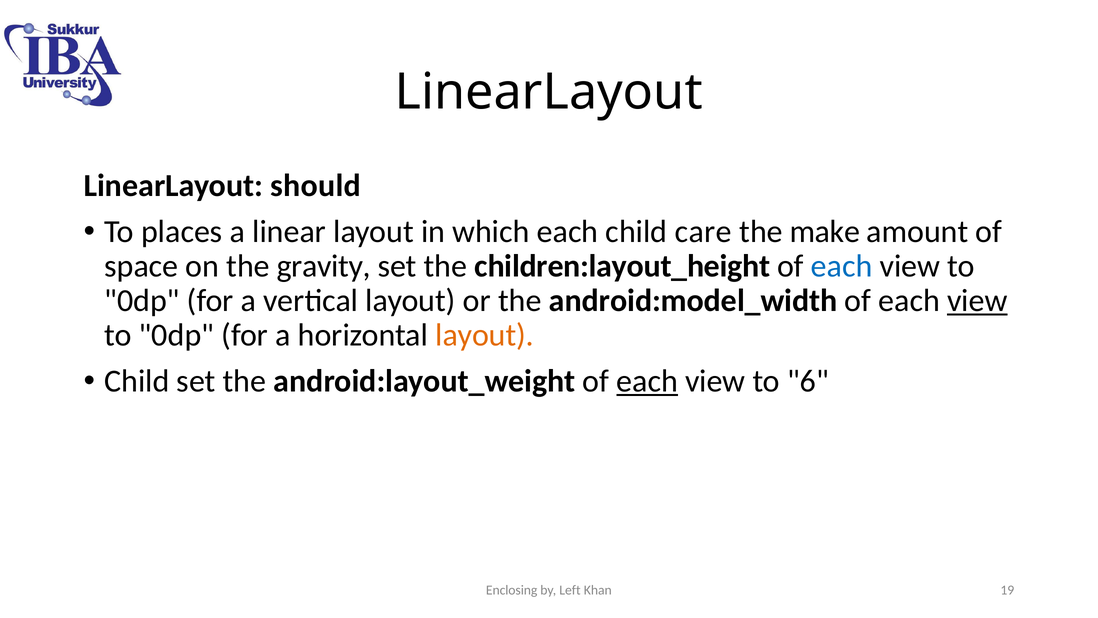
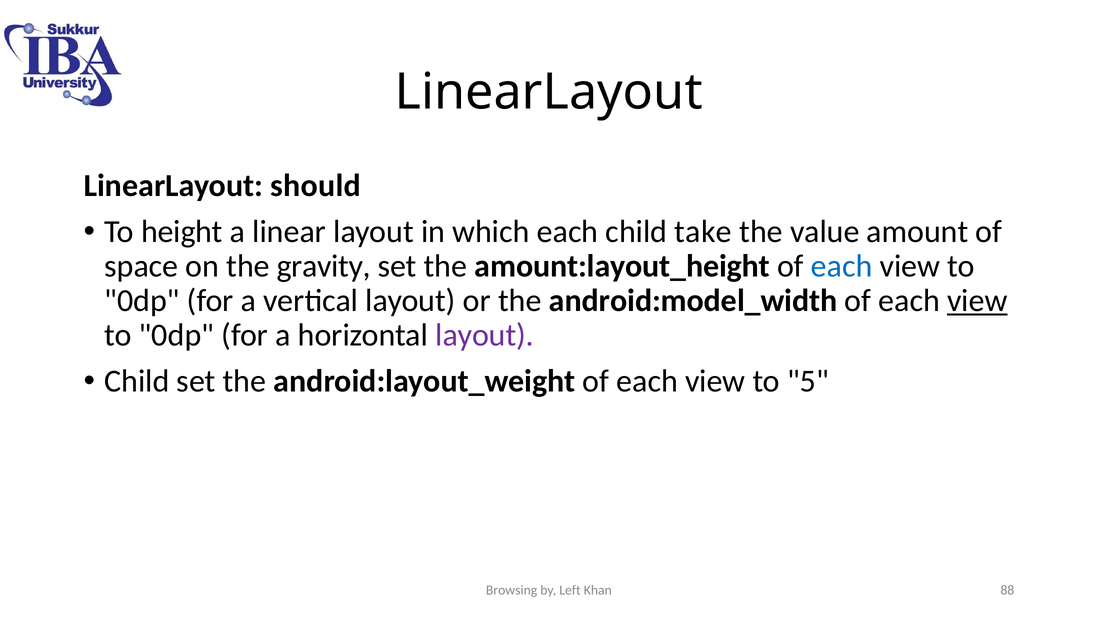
places: places -> height (182, 232)
care: care -> take (703, 232)
make: make -> value (825, 232)
children:layout_height: children:layout_height -> amount:layout_height (622, 266)
layout colour: orange -> purple (485, 335)
each underline: present -> none (647, 381)
6: 6 -> 5 (808, 381)
Enclosing: Enclosing -> Browsing (512, 590)
19: 19 -> 88 (1007, 590)
